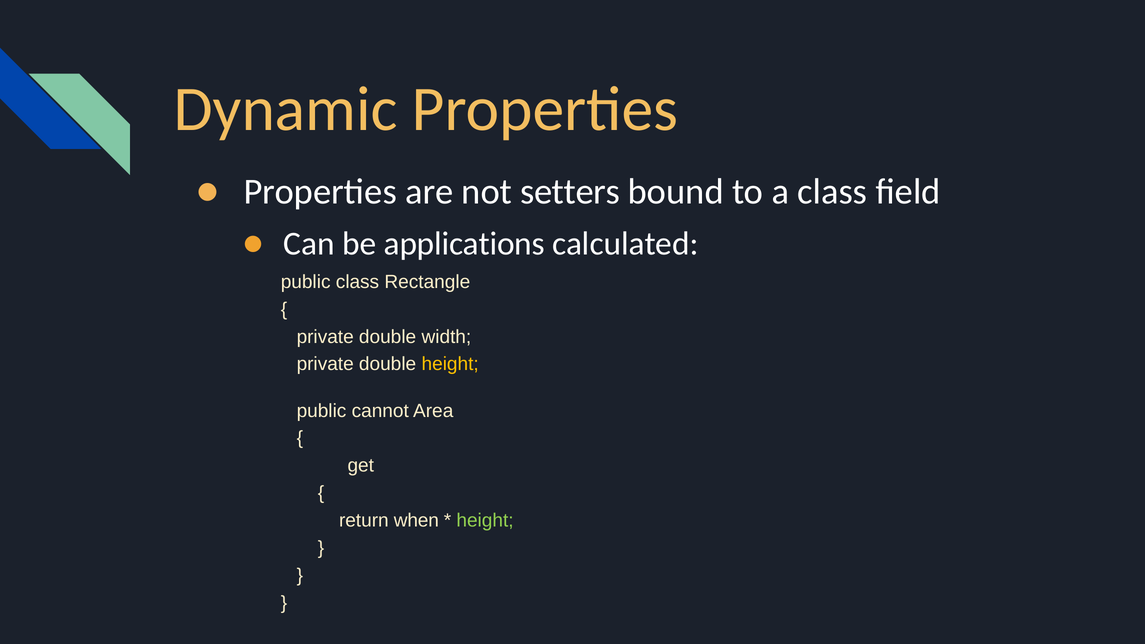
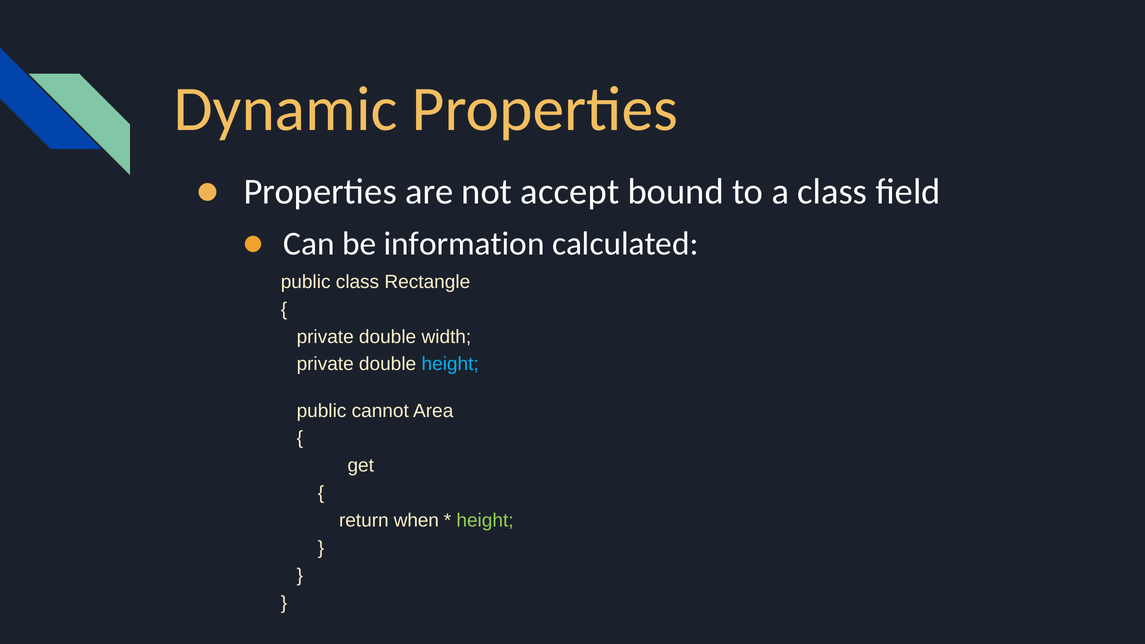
setters: setters -> accept (570, 192)
applications: applications -> information (464, 244)
height colour: yellow -> light blue (450, 364)
